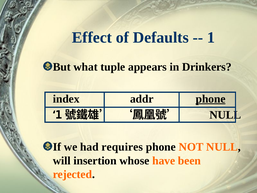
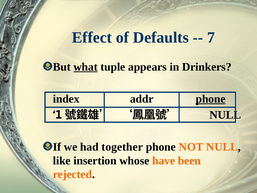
1: 1 -> 7 (211, 38)
what underline: none -> present (86, 67)
requires: requires -> together (122, 147)
will: will -> like (62, 160)
